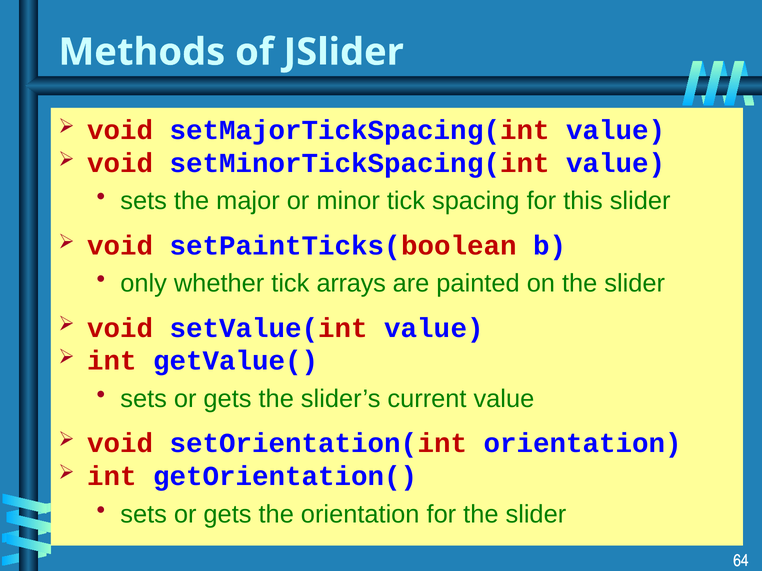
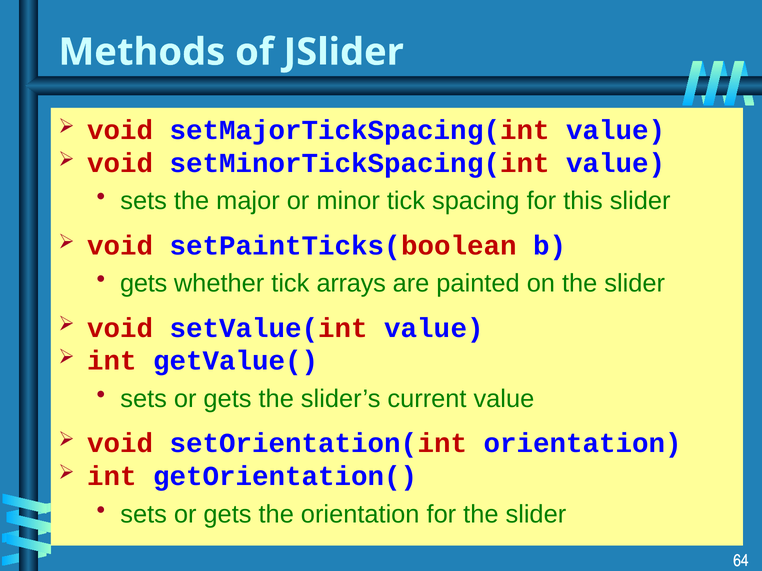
only: only -> gets (144, 284)
